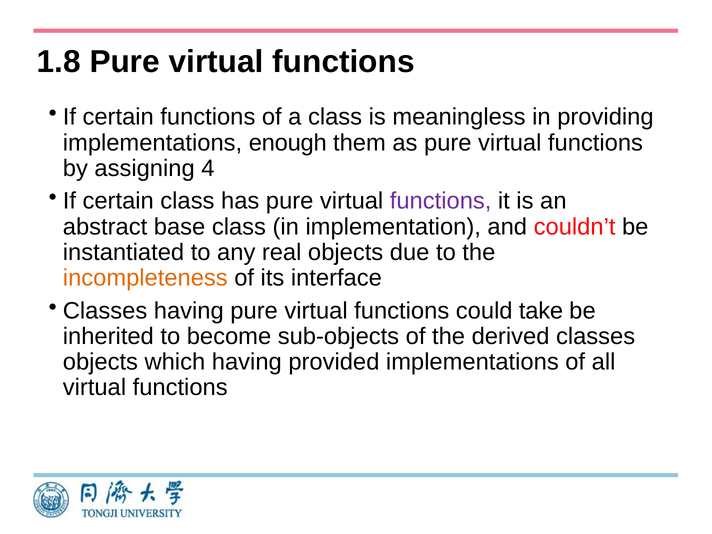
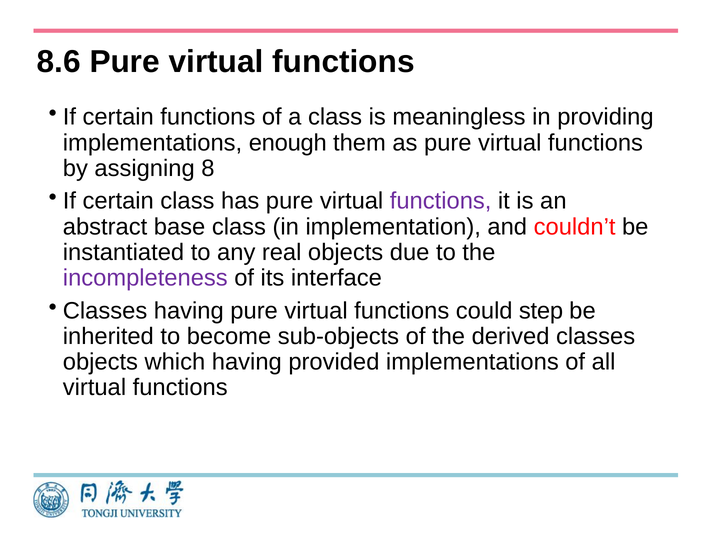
1.8: 1.8 -> 8.6 (59, 62)
4: 4 -> 8 (208, 168)
incompleteness colour: orange -> purple (145, 278)
take: take -> step (541, 311)
